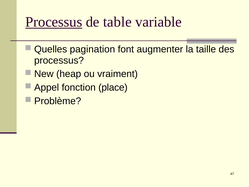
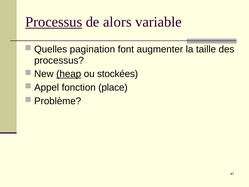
table: table -> alors (117, 22)
heap underline: none -> present (69, 74)
vraiment: vraiment -> stockées (118, 74)
